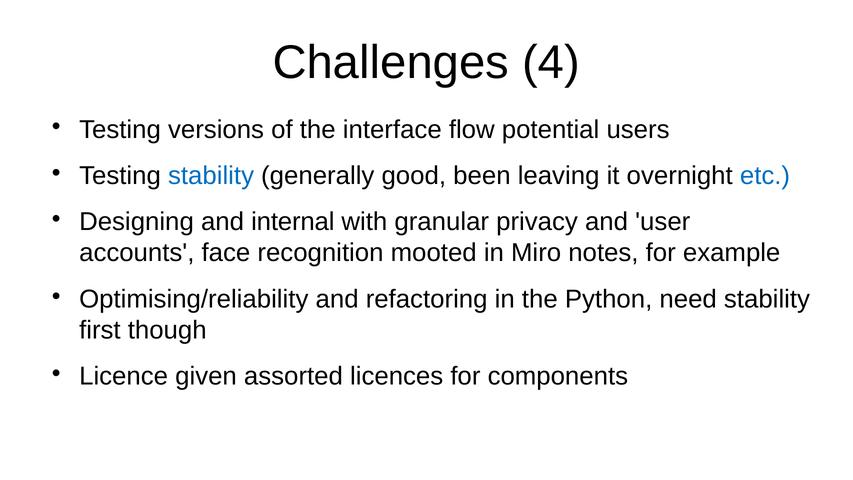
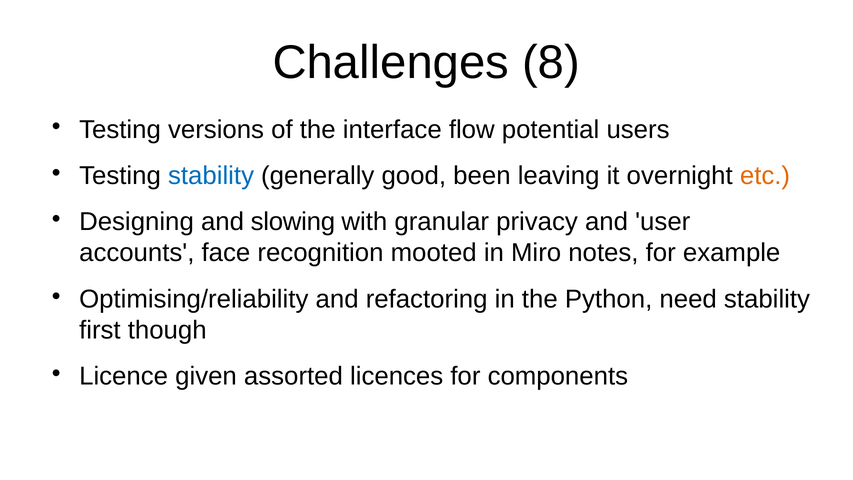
4: 4 -> 8 (551, 62)
etc colour: blue -> orange (765, 176)
internal: internal -> slowing (293, 222)
